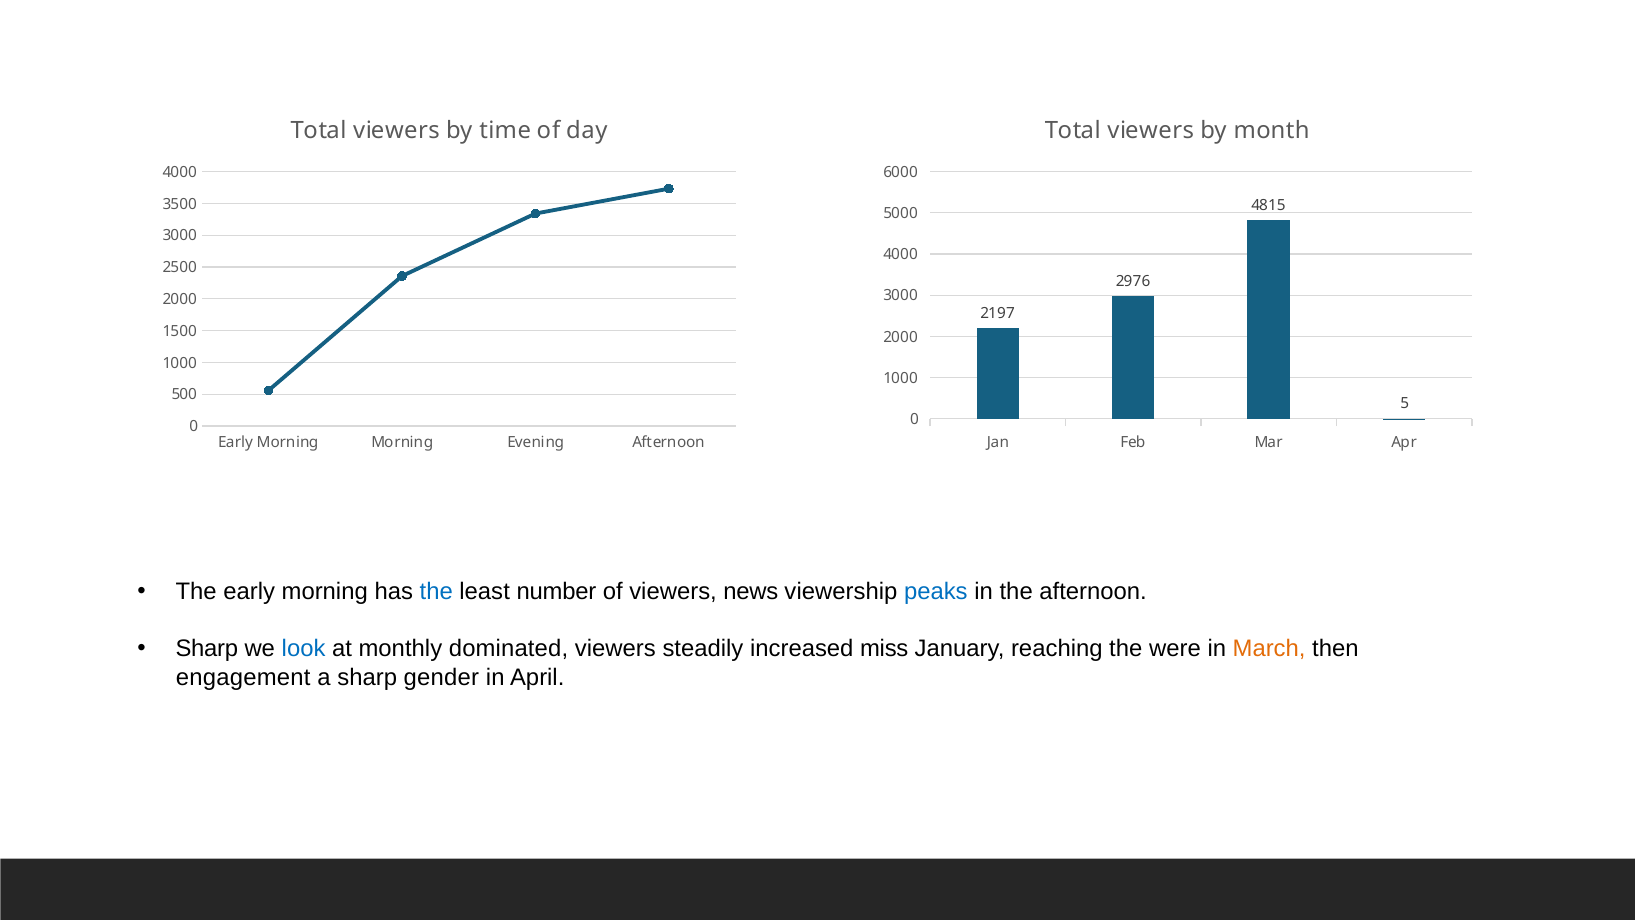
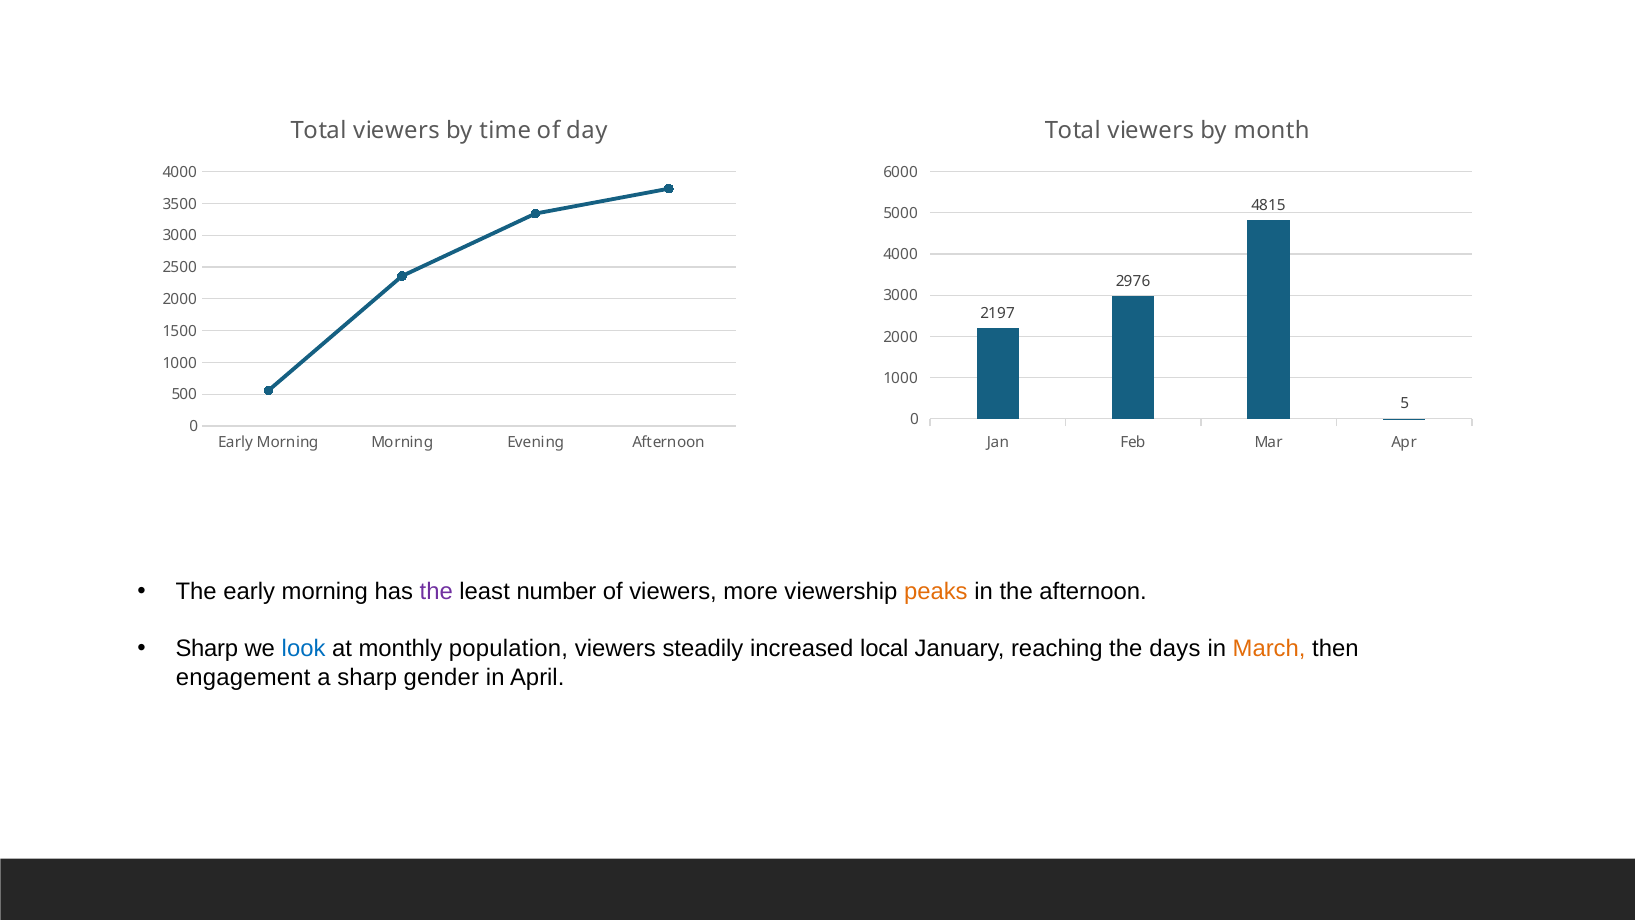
the colour: blue -> purple (436, 592)
news: news -> more (751, 592)
peaks colour: blue -> orange (936, 592)
dominated: dominated -> population (508, 649)
miss: miss -> local (884, 649)
were: were -> days (1175, 649)
